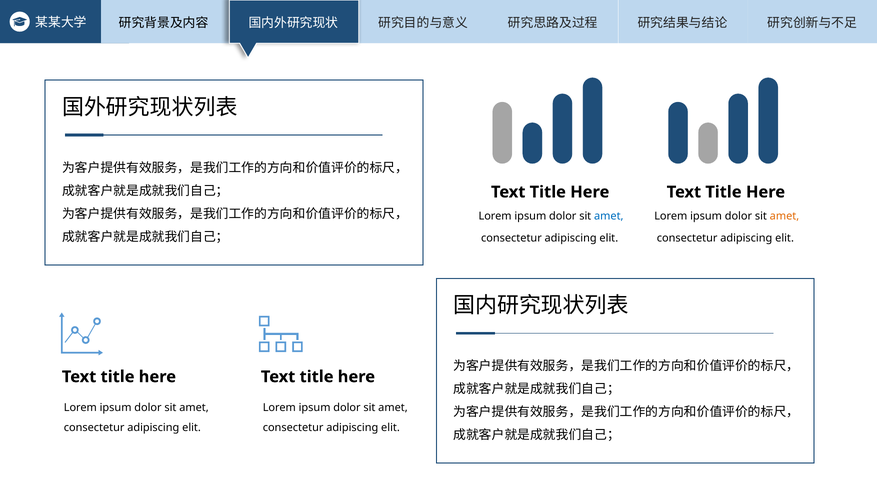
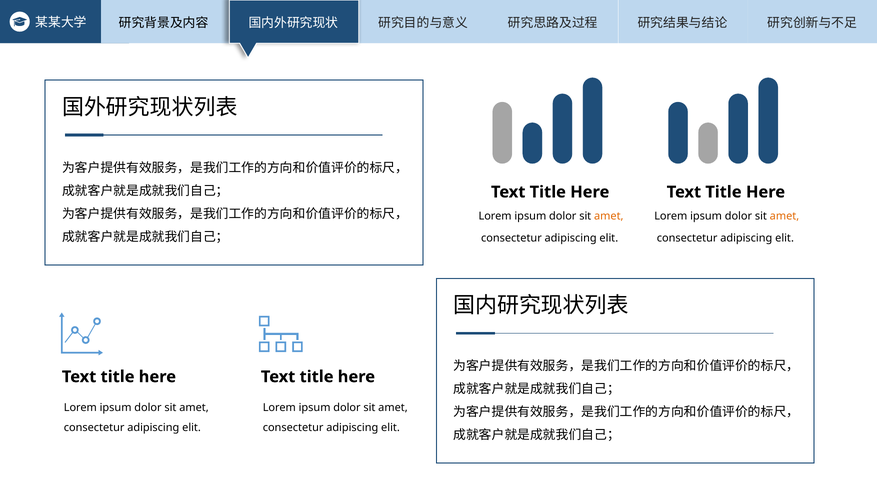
amet colour: blue -> orange (609, 216)
